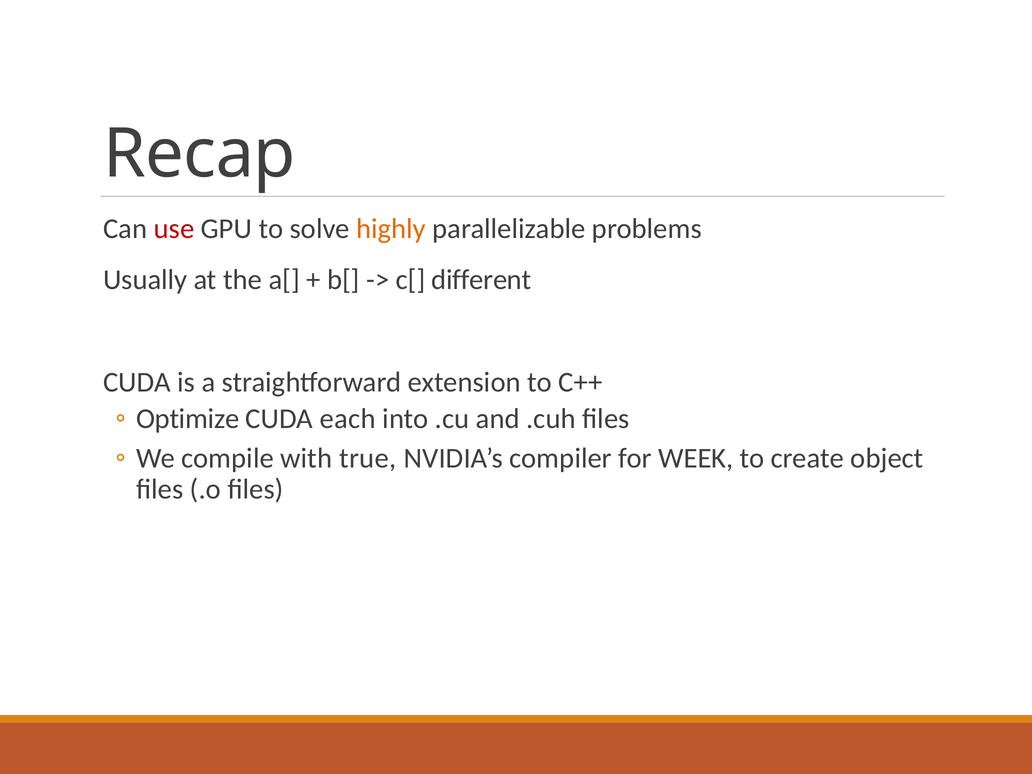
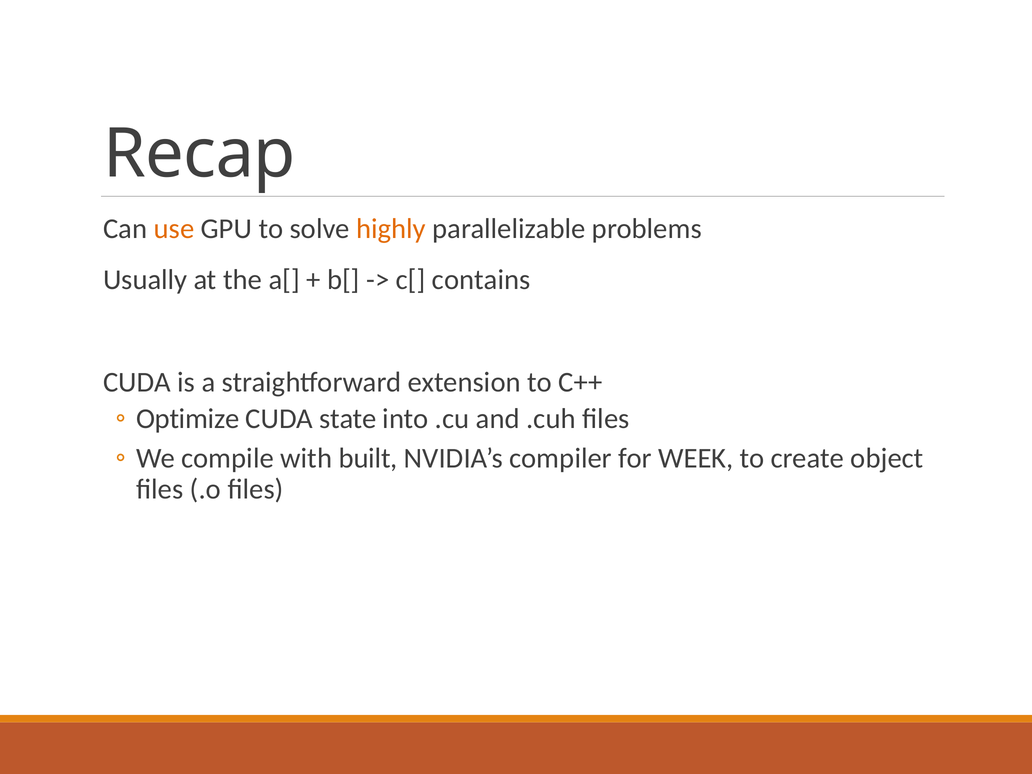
use colour: red -> orange (174, 229)
different: different -> contains (481, 280)
each: each -> state (348, 419)
true: true -> built (368, 458)
